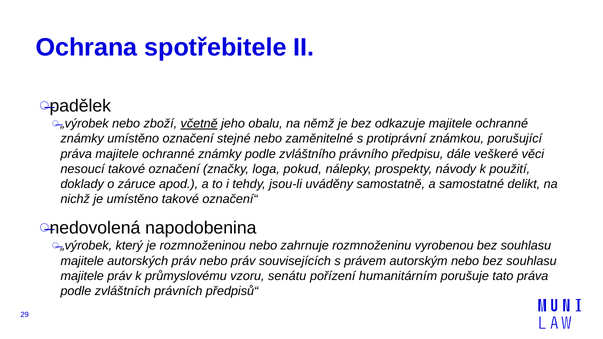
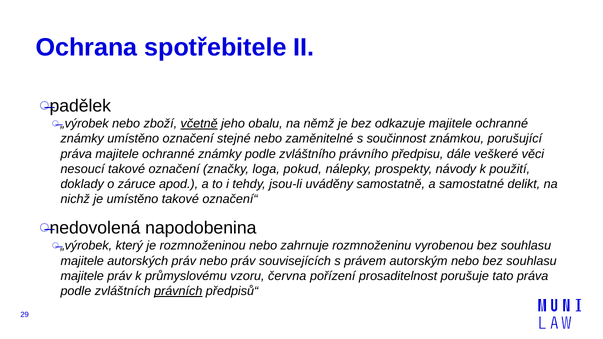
protiprávní: protiprávní -> součinnost (396, 139)
senátu: senátu -> června (287, 276)
humanitárním: humanitárním -> prosaditelnost (398, 276)
právních underline: none -> present (178, 291)
